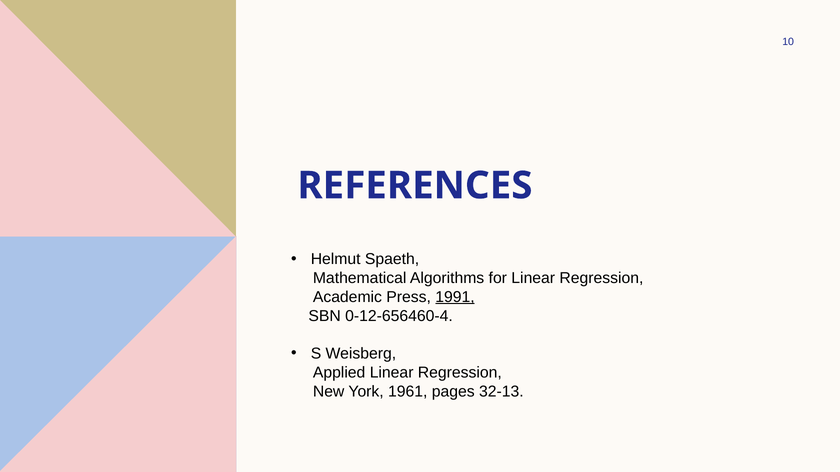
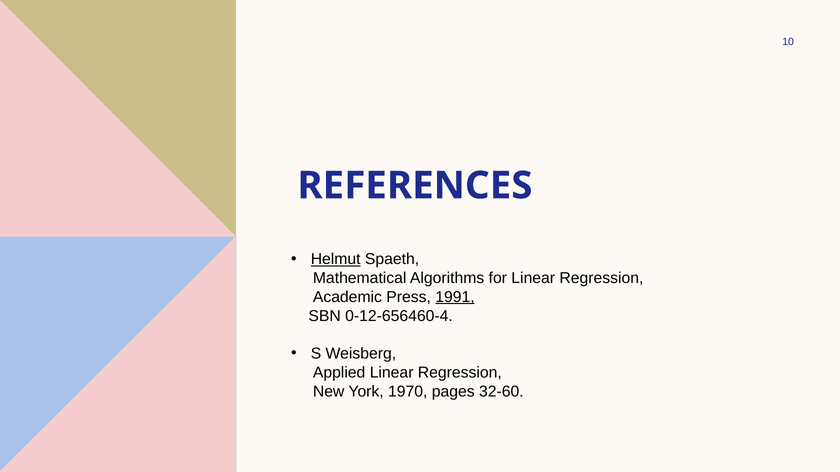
Helmut underline: none -> present (336, 259)
1961: 1961 -> 1970 (408, 392)
32-13: 32-13 -> 32-60 (501, 392)
